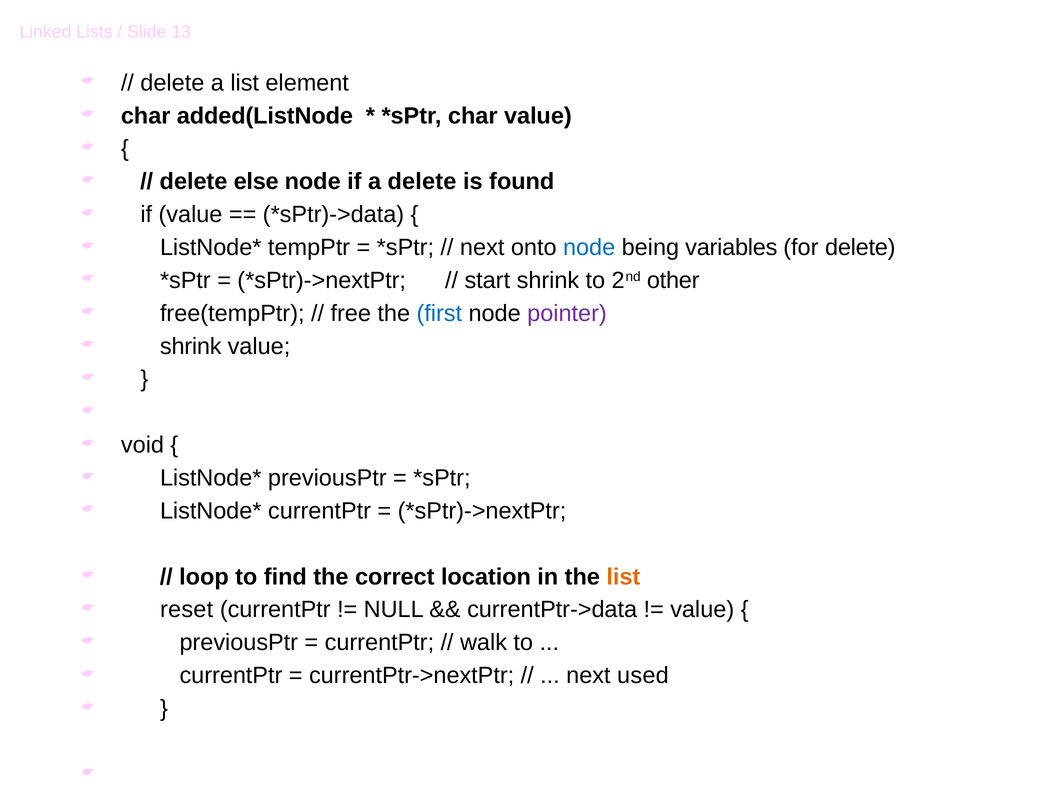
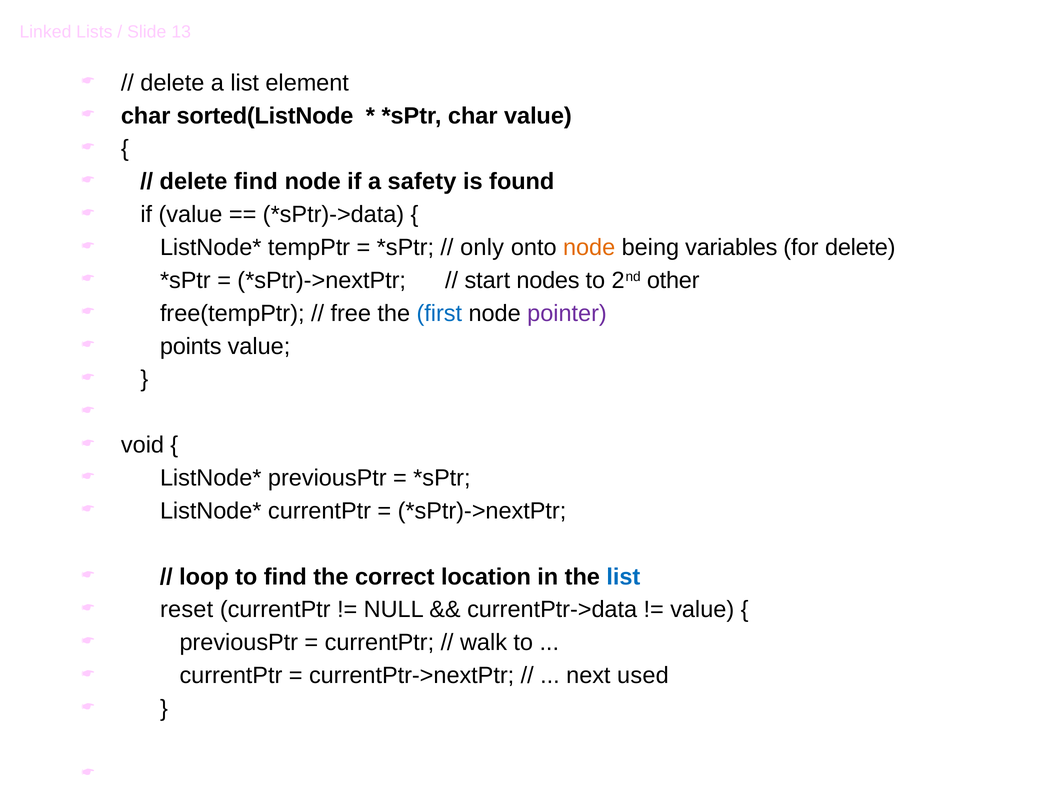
added(ListNode: added(ListNode -> sorted(ListNode (265, 116)
delete else: else -> find (256, 182)
a delete: delete -> safety (422, 182)
next: next -> only (482, 248)
node colour: blue -> orange (589, 248)
start shrink: shrink -> nodes (548, 281)
shrink: shrink -> points (191, 346)
list colour: orange -> blue (623, 577)
